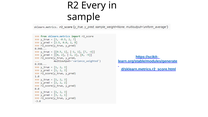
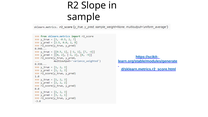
Every: Every -> Slope (94, 5)
